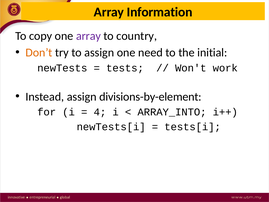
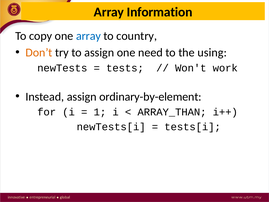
array colour: purple -> blue (88, 36)
initial: initial -> using (212, 53)
divisions-by-element: divisions-by-element -> ordinary-by-element (150, 97)
4: 4 -> 1 (100, 112)
ARRAY_INTO: ARRAY_INTO -> ARRAY_THAN (172, 112)
